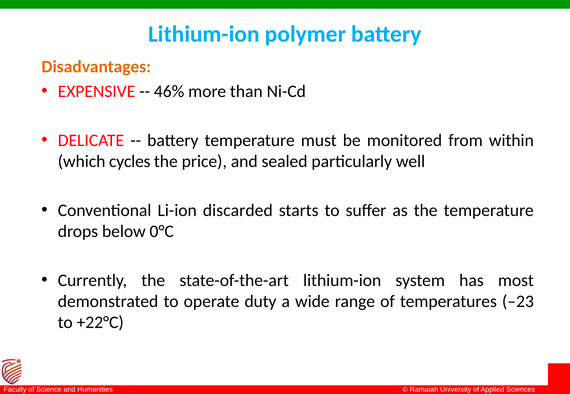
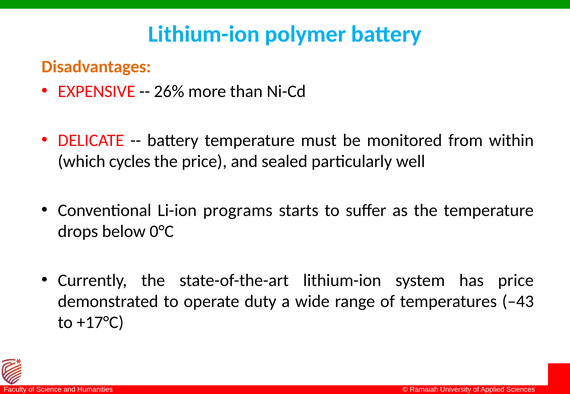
46%: 46% -> 26% (169, 92)
discarded: discarded -> programs (238, 211)
has most: most -> price (516, 281)
–23: –23 -> –43 (518, 302)
+22°C: +22°C -> +17°C (100, 323)
